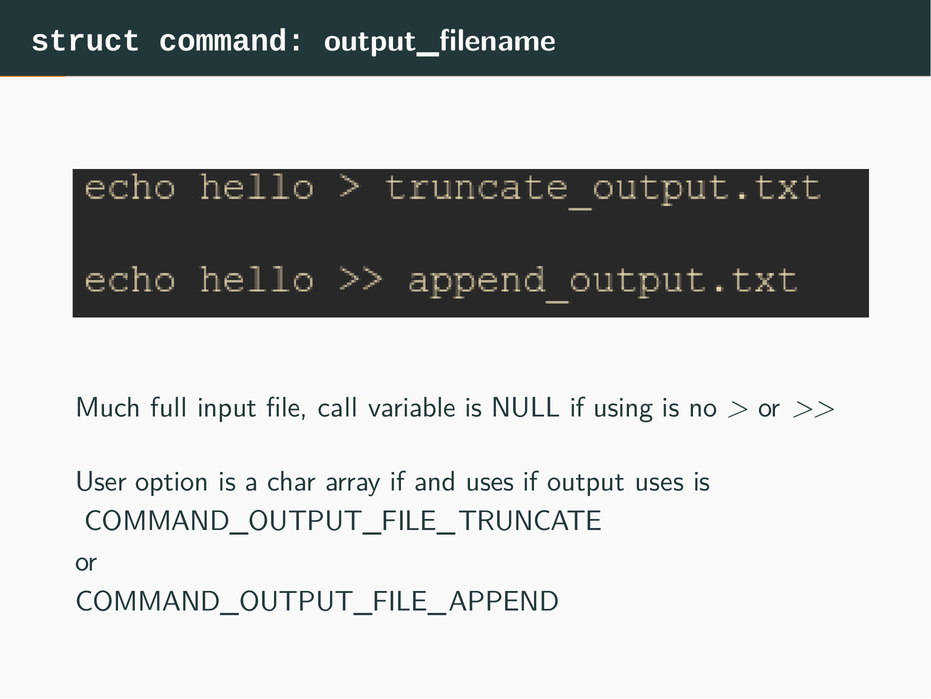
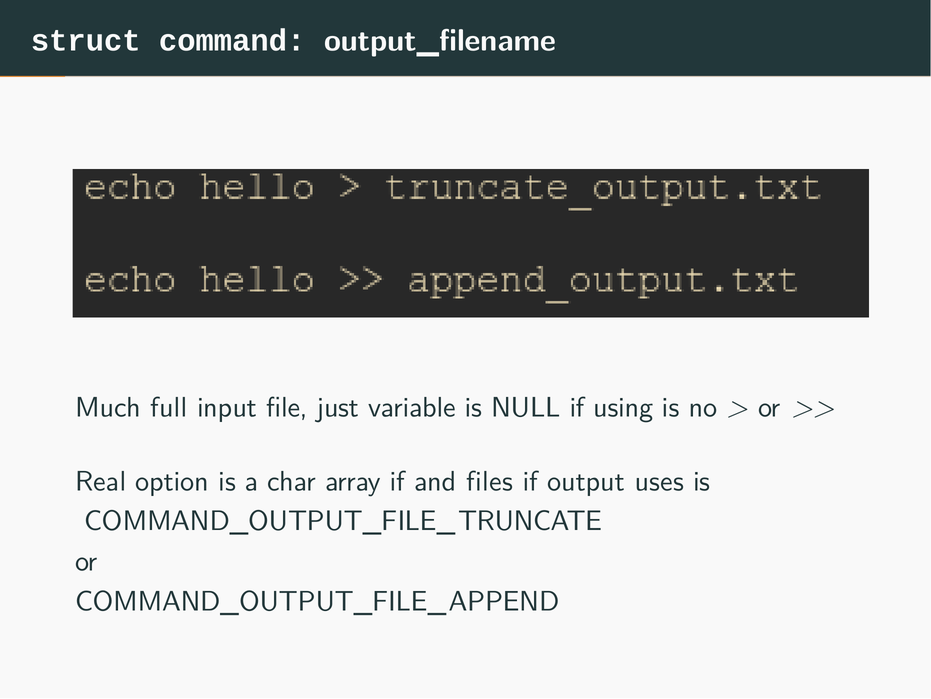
call: call -> just (338, 407)
User: User -> Real (101, 481)
and uses: uses -> files (490, 481)
